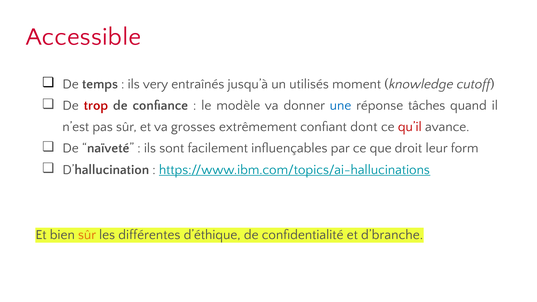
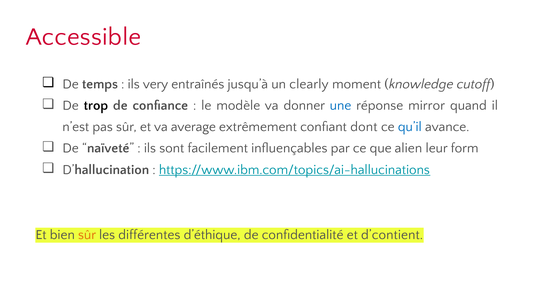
utilisés: utilisés -> clearly (309, 84)
trop colour: red -> black (96, 105)
tâches: tâches -> mirror (427, 105)
grosses: grosses -> average (193, 127)
qu’il colour: red -> blue (410, 127)
droit: droit -> alien (408, 148)
d’branche: d’branche -> d’contient (392, 235)
